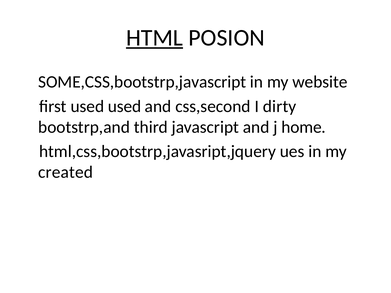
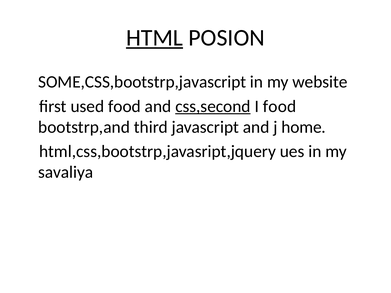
used used: used -> food (124, 106)
css,second underline: none -> present (213, 106)
I dirty: dirty -> food (280, 106)
created: created -> savaliya (66, 172)
